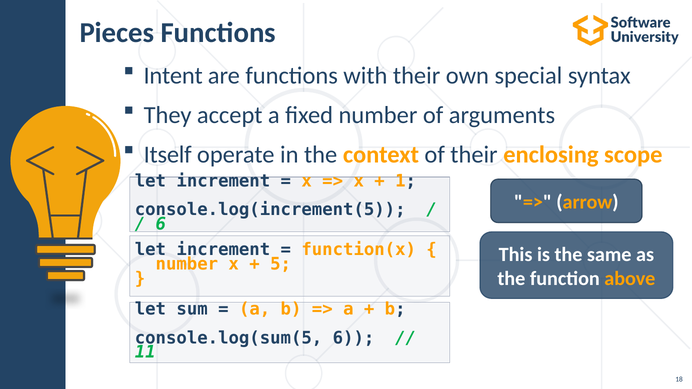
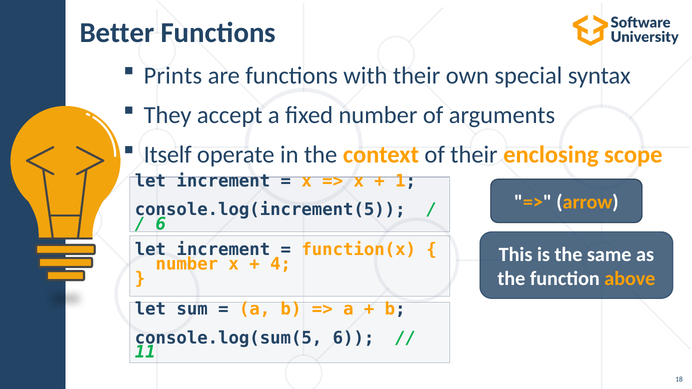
Pieces: Pieces -> Better (117, 33)
Intent: Intent -> Prints (173, 76)
5: 5 -> 4 (281, 264)
